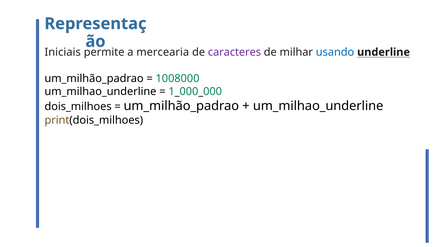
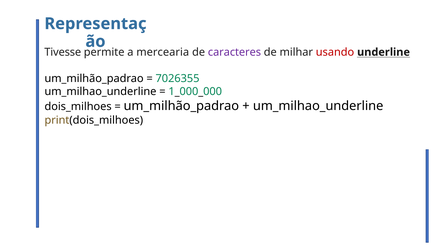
Iniciais: Iniciais -> Tivesse (63, 52)
usando colour: blue -> red (335, 52)
1008000: 1008000 -> 7026355 (178, 78)
